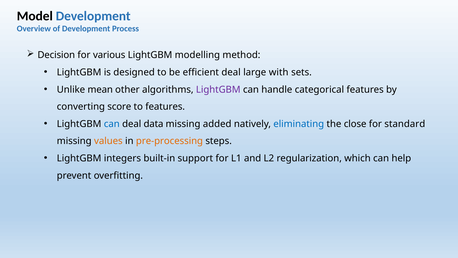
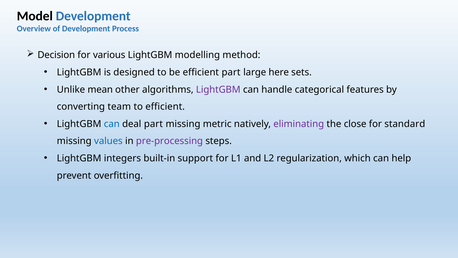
efficient deal: deal -> part (231, 72)
with: with -> here (279, 72)
score: score -> team (119, 107)
to features: features -> efficient (165, 107)
deal data: data -> part (153, 124)
added: added -> metric (217, 124)
eliminating colour: blue -> purple (299, 124)
values colour: orange -> blue (108, 141)
pre-processing colour: orange -> purple (169, 141)
